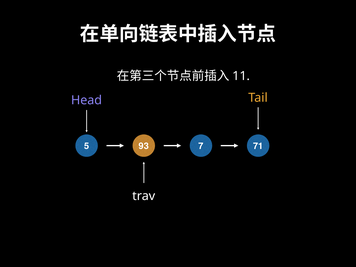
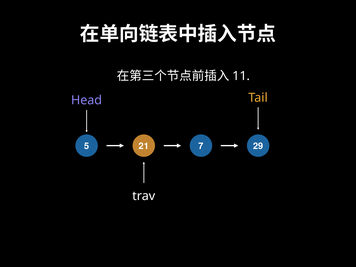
93: 93 -> 21 (144, 146)
71: 71 -> 29 (258, 146)
